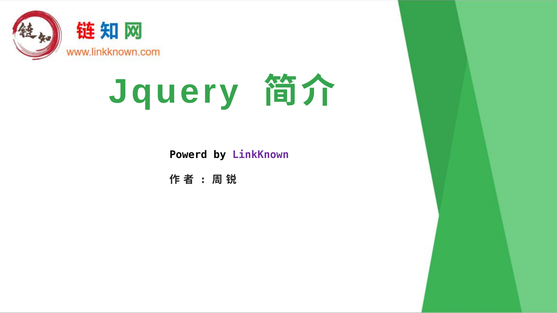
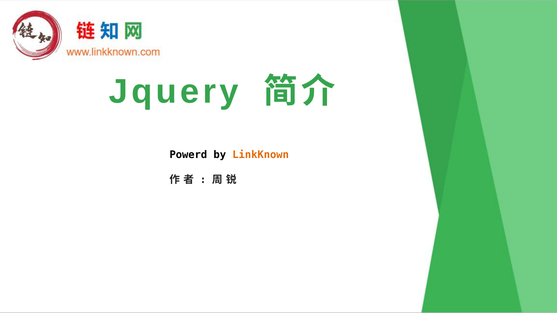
LinkKnown colour: purple -> orange (261, 155)
